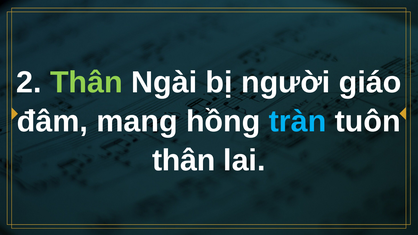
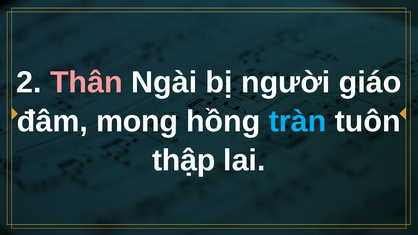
Thân colour: light green -> pink (86, 82)
mang: mang -> mong (137, 122)
thân: thân -> thập (184, 161)
